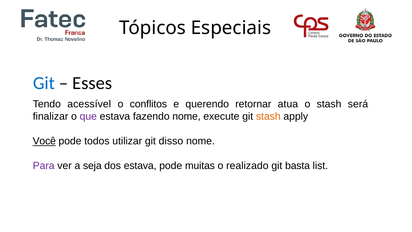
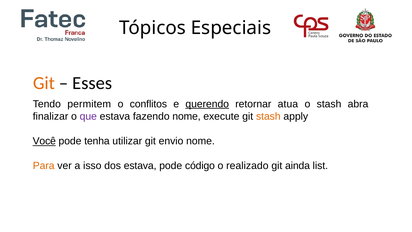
Git colour: blue -> orange (44, 83)
acessível: acessível -> permitem (89, 104)
querendo underline: none -> present (207, 104)
será: será -> abra (358, 104)
todos: todos -> tenha (97, 141)
disso: disso -> envio (171, 141)
Para colour: purple -> orange (44, 166)
seja: seja -> isso (92, 166)
muitas: muitas -> código (200, 166)
basta: basta -> ainda (298, 166)
